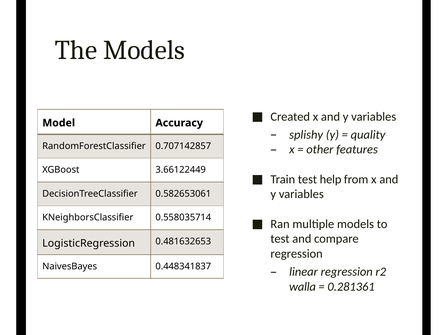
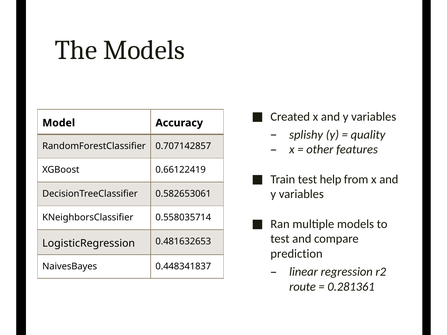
3.66122449: 3.66122449 -> 0.66122419 (181, 170)
regression: regression -> prediction (296, 254)
walla: walla -> route (303, 287)
